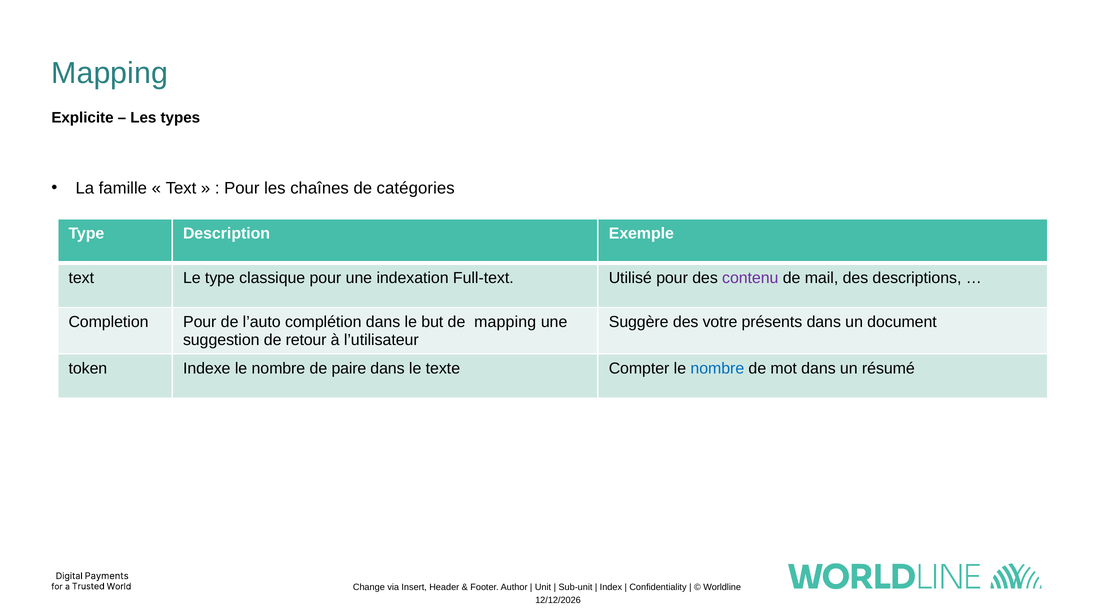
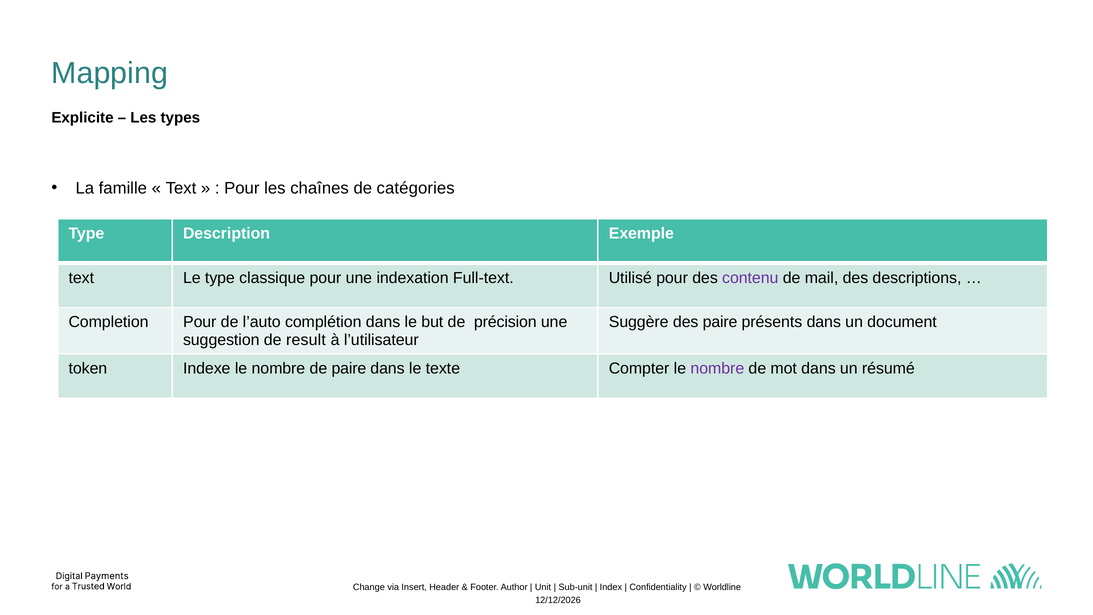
de mapping: mapping -> précision (505, 322)
des votre: votre -> paire (720, 322)
retour: retour -> result (306, 340)
nombre colour: blue -> purple (717, 368)
